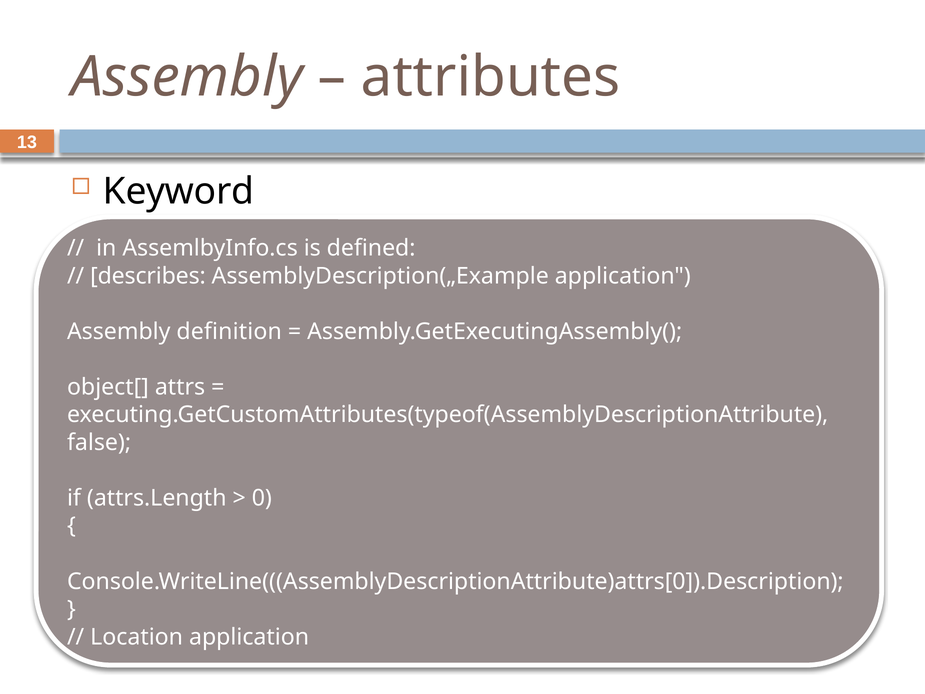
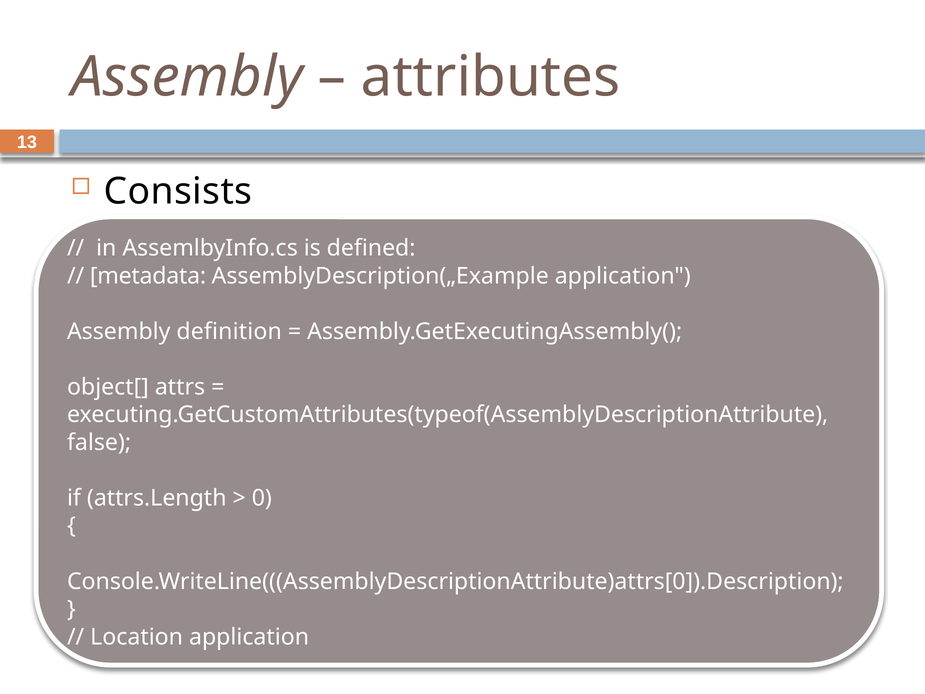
Keyword: Keyword -> Consists (178, 191)
describes: describes -> metadata (148, 276)
